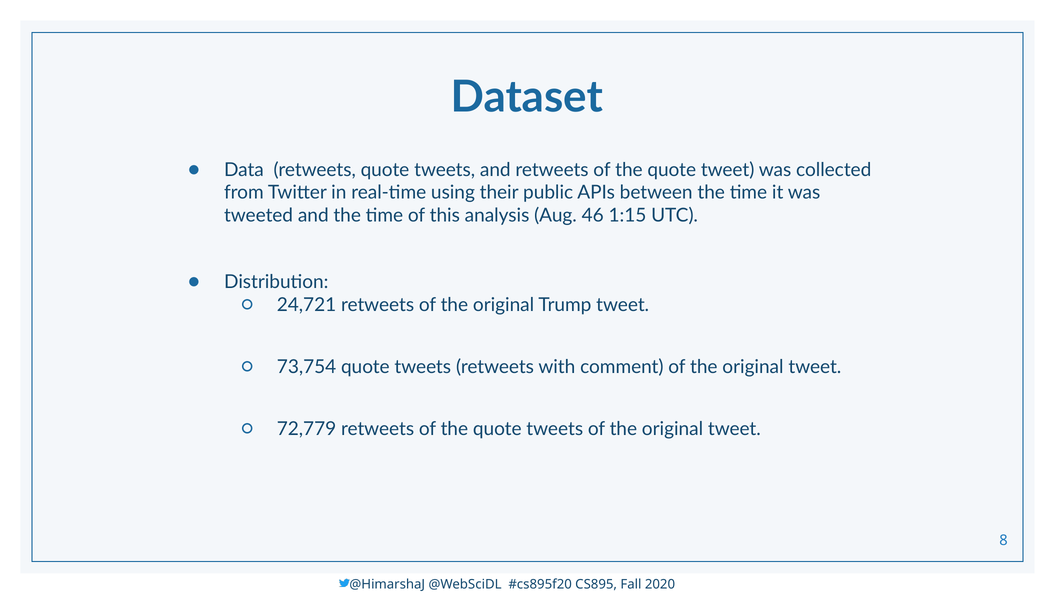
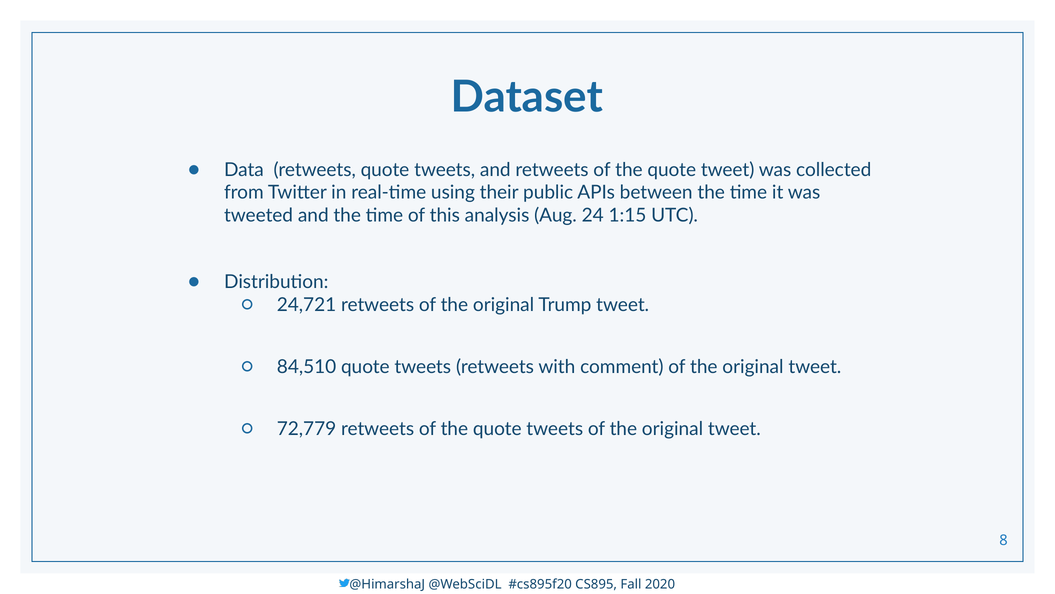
46: 46 -> 24 (593, 215)
73,754: 73,754 -> 84,510 (307, 366)
